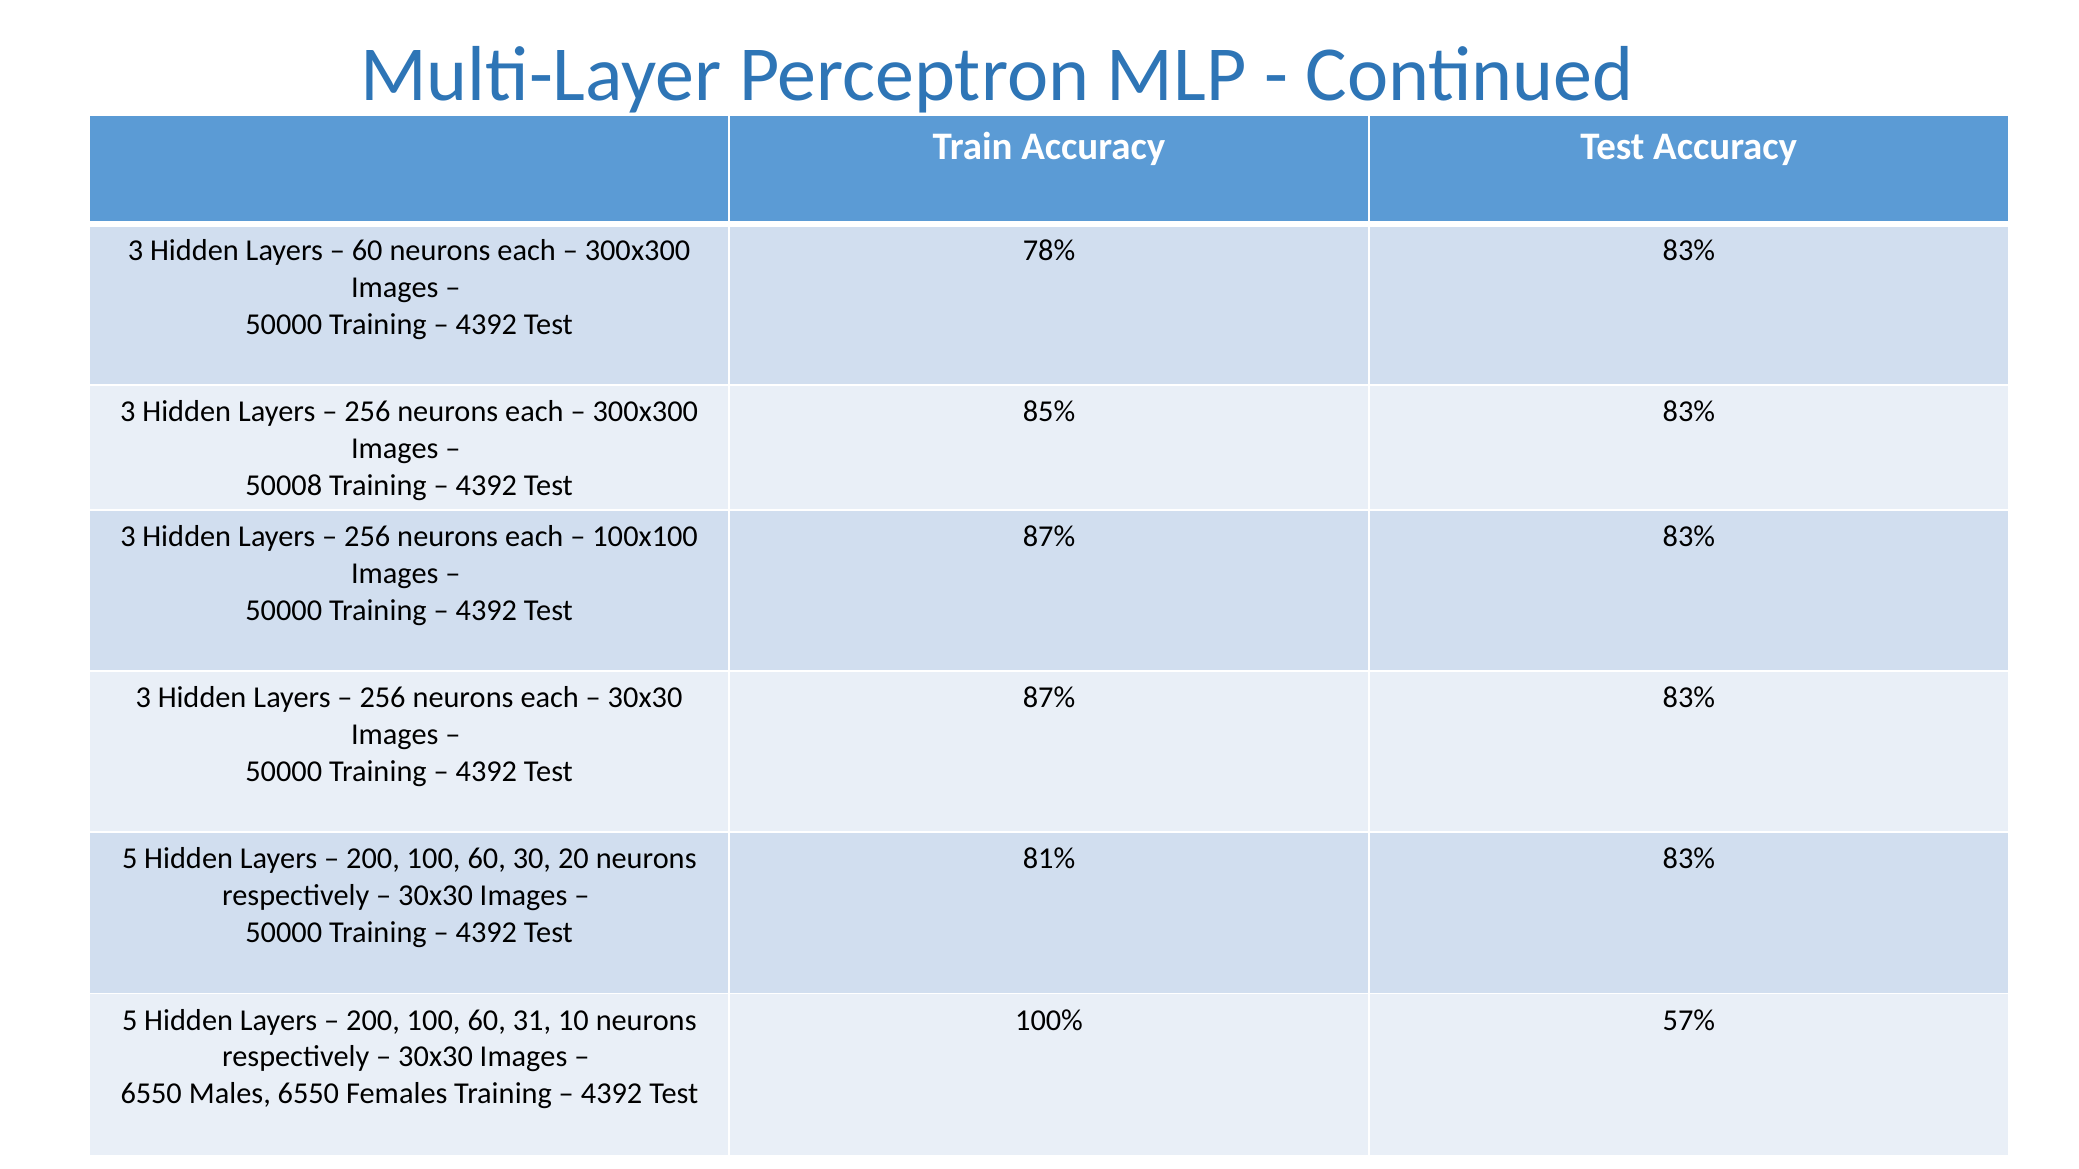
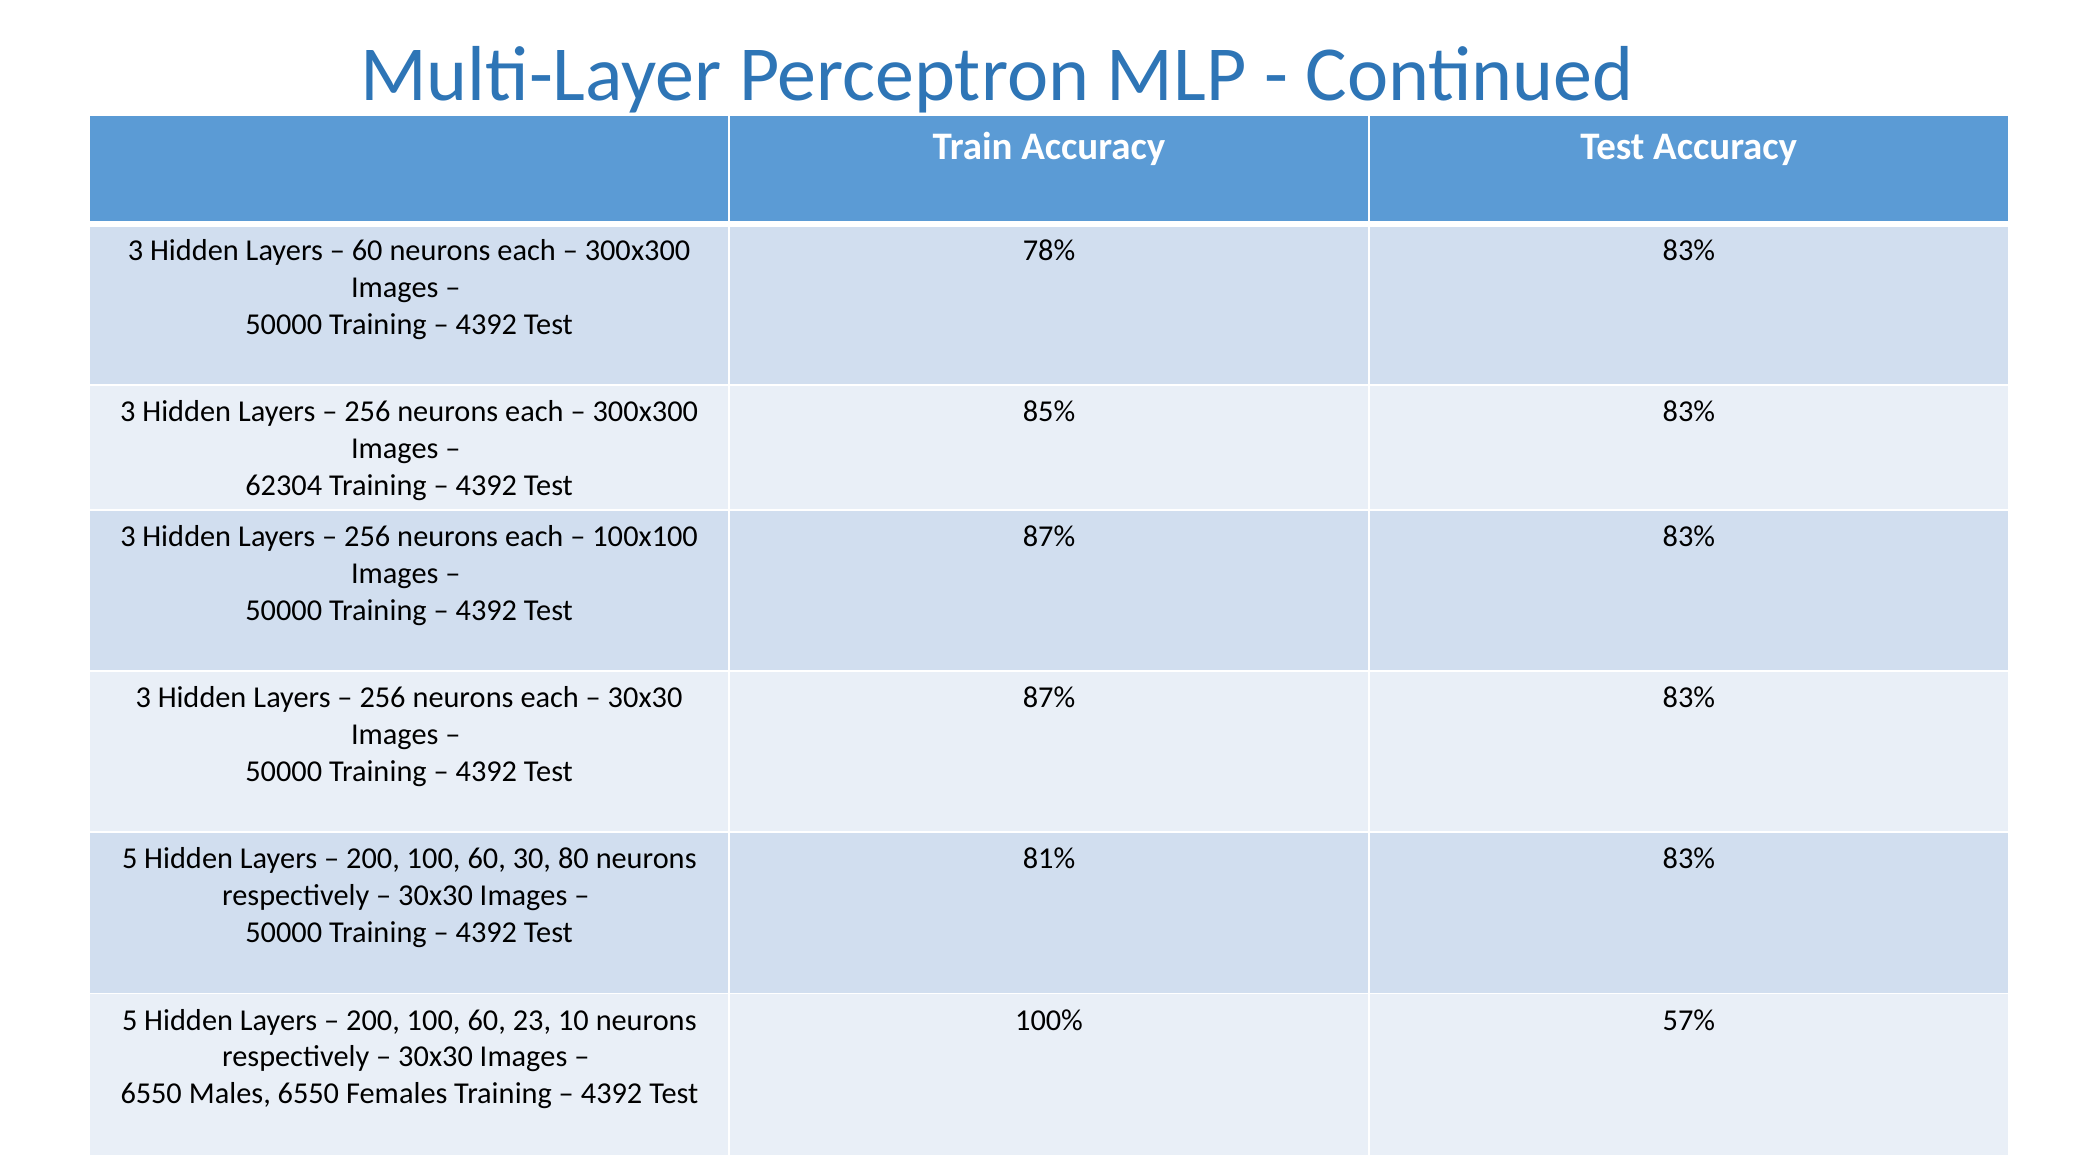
50008: 50008 -> 62304 (284, 486)
20: 20 -> 80 (573, 859)
31: 31 -> 23 (532, 1020)
